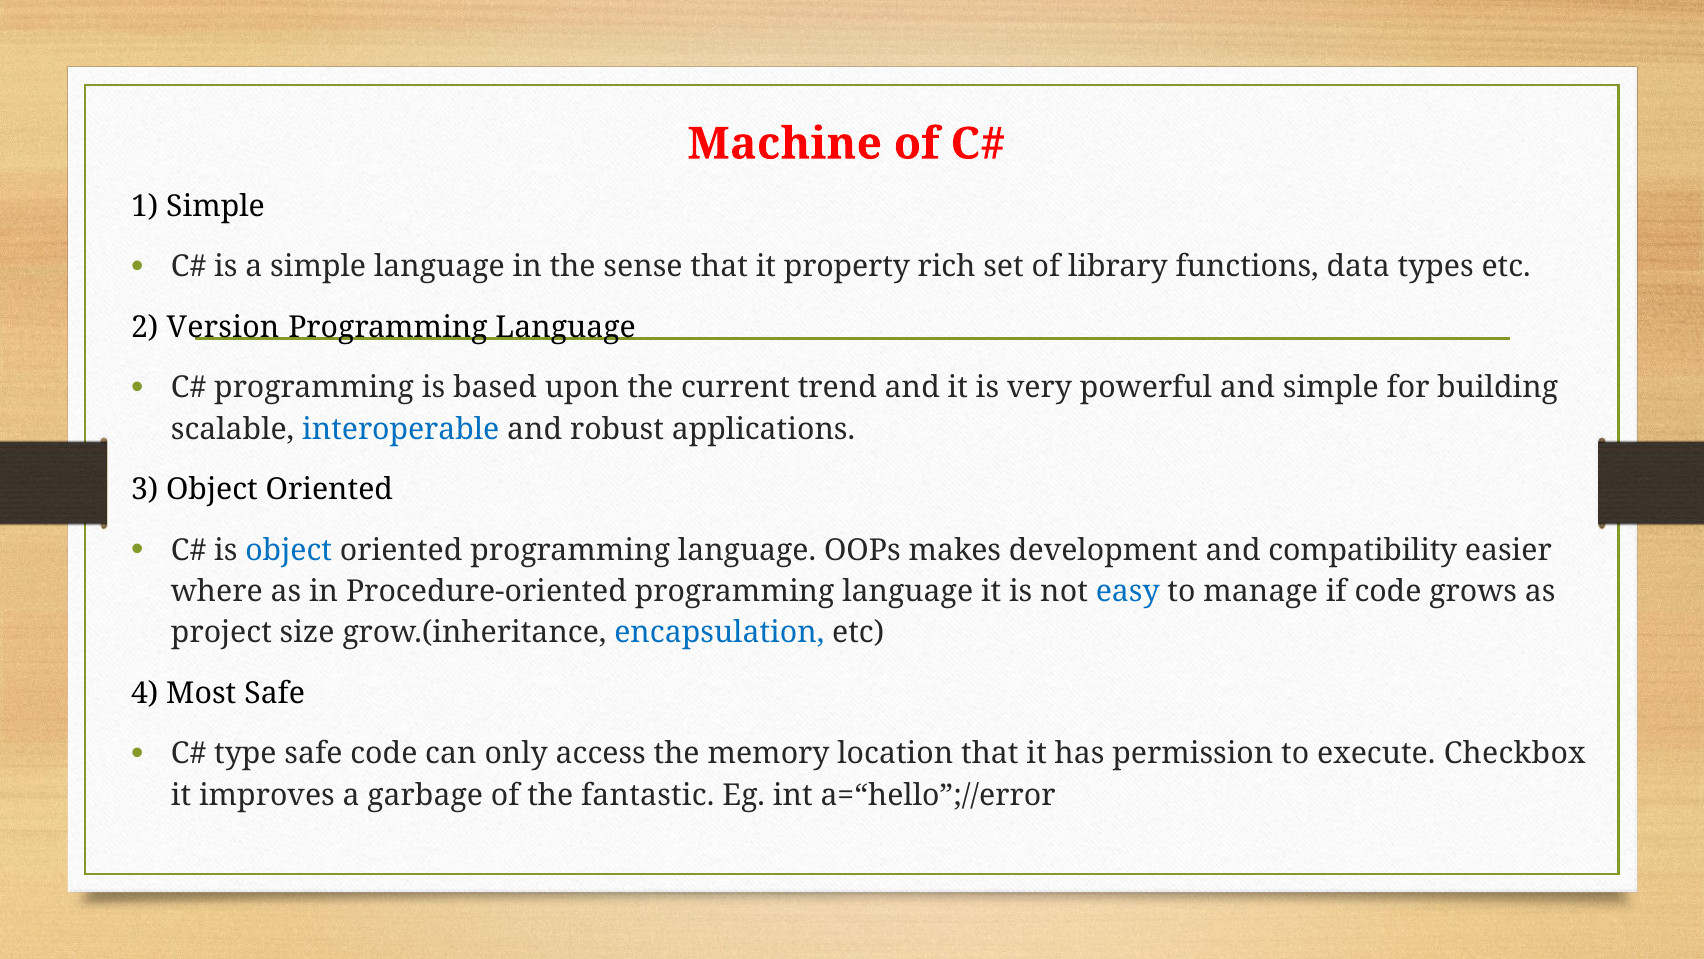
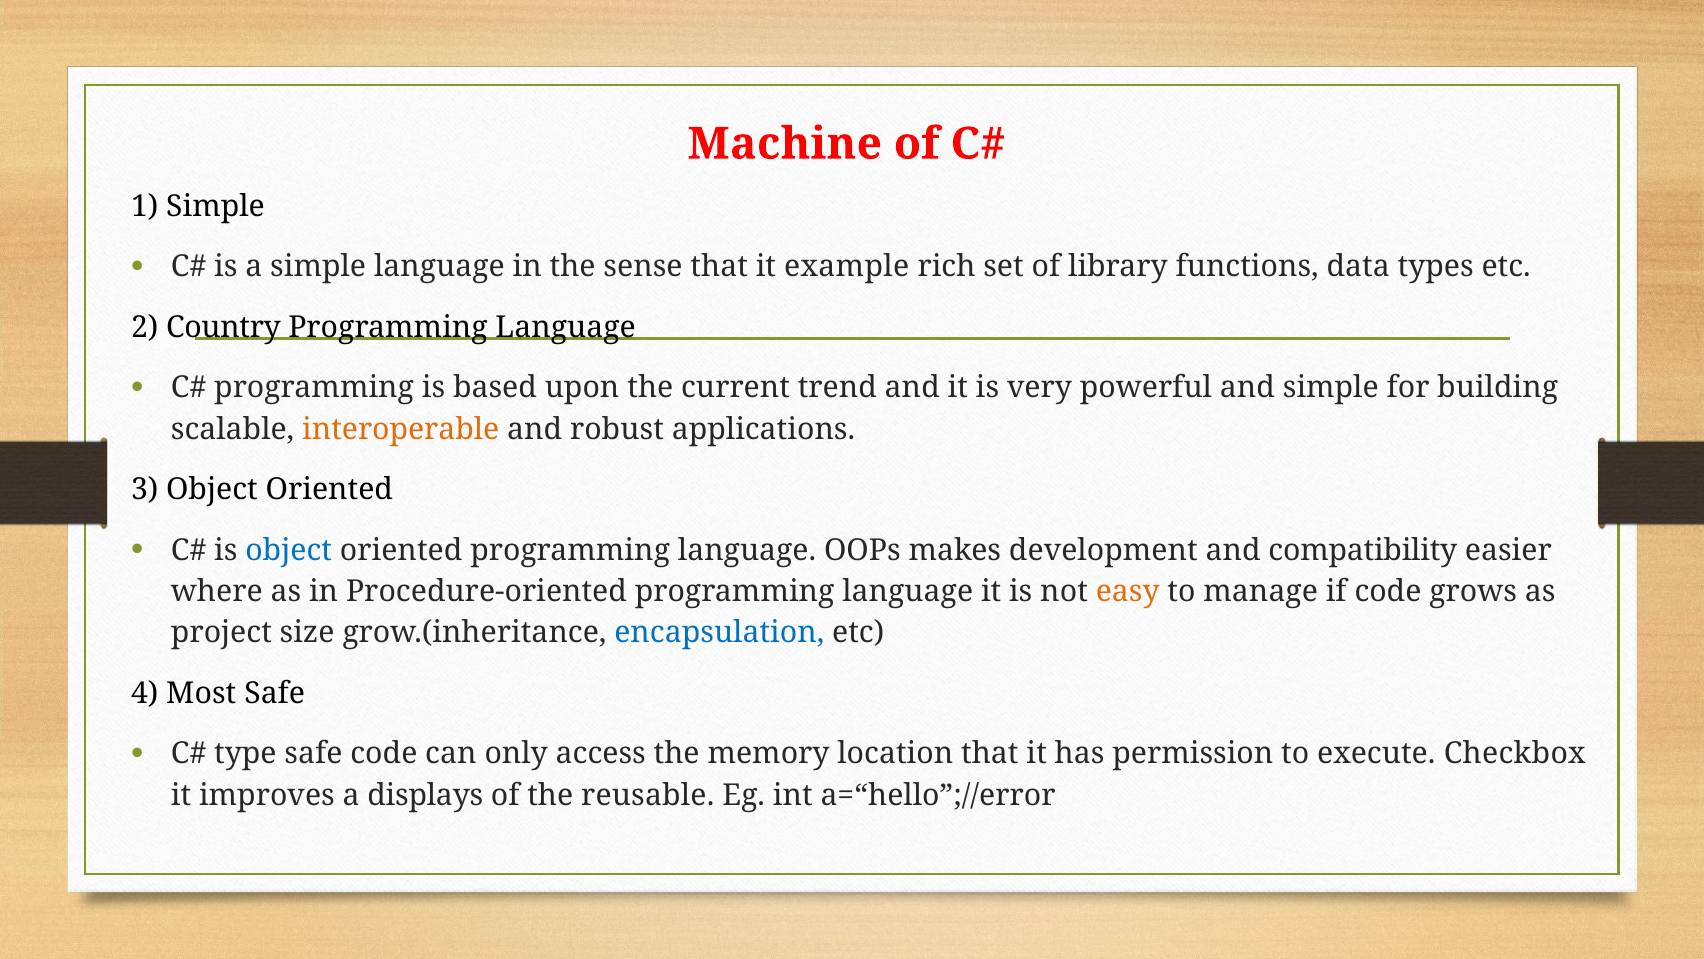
property: property -> example (847, 267)
Version: Version -> Country (223, 327)
interoperable colour: blue -> orange (401, 429)
easy colour: blue -> orange (1128, 591)
garbage: garbage -> displays (425, 795)
fantastic: fantastic -> reusable (648, 795)
